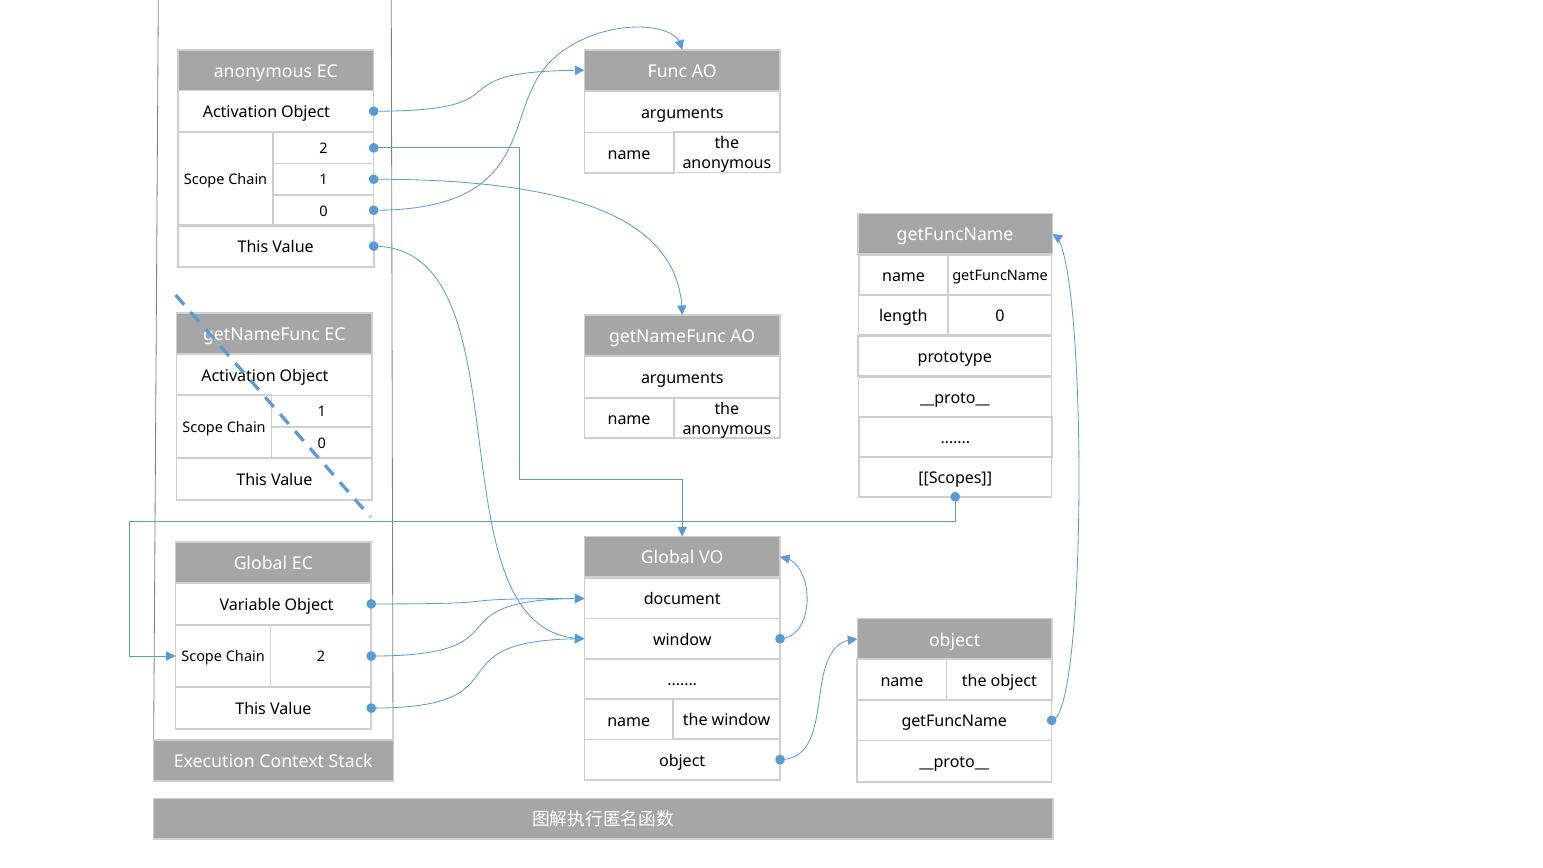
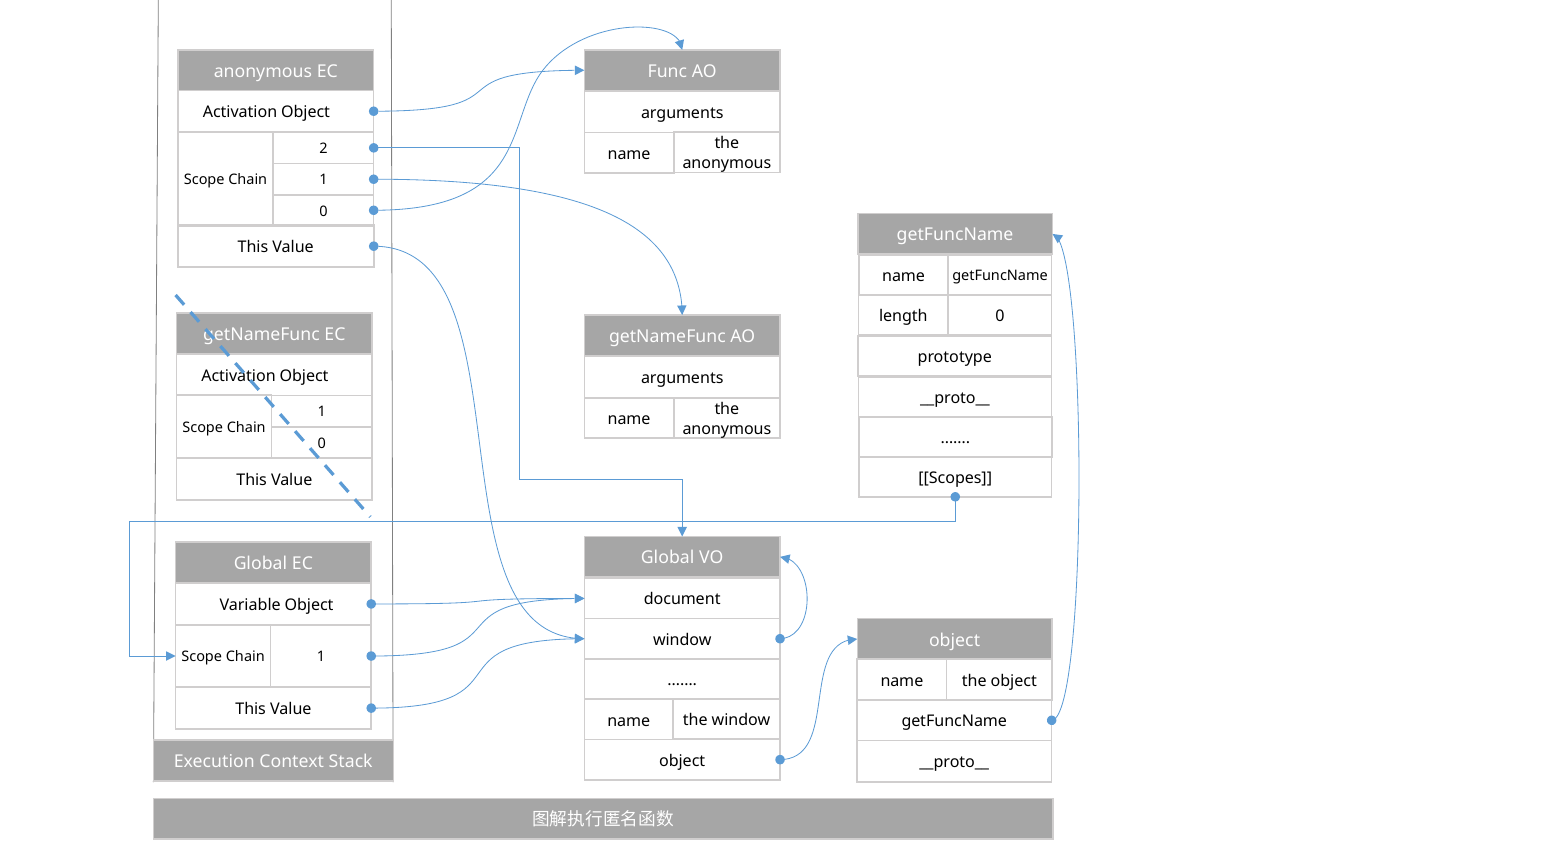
2: 2 -> 1 (321, 657)
